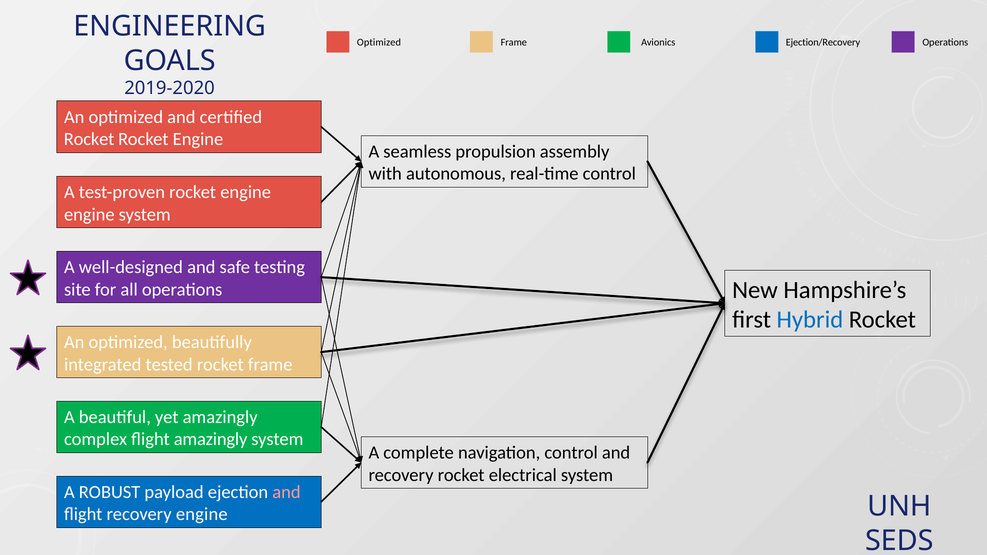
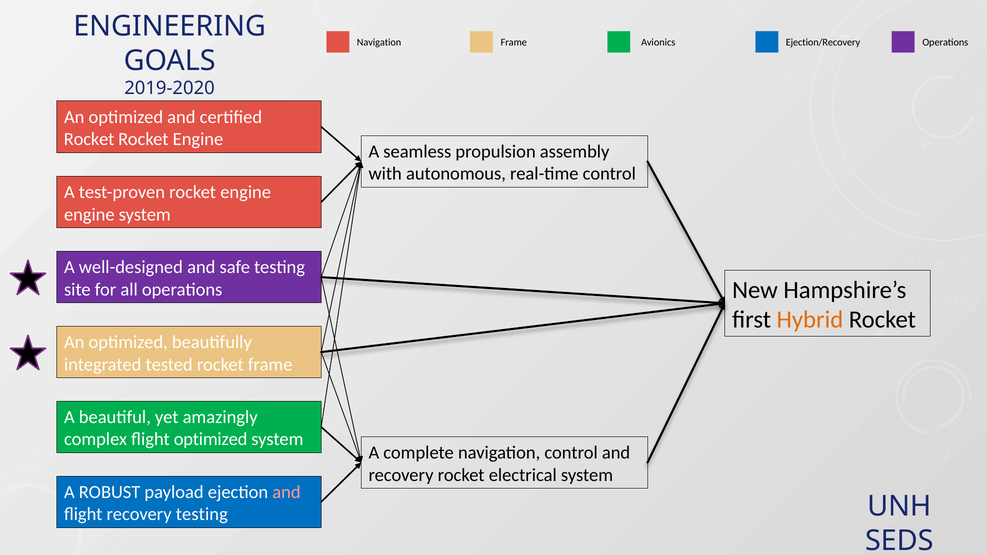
Optimized: Optimized -> Navigation (379, 43)
Hybrid colour: blue -> orange (810, 320)
flight amazingly: amazingly -> optimized (211, 440)
recovery engine: engine -> testing (202, 514)
